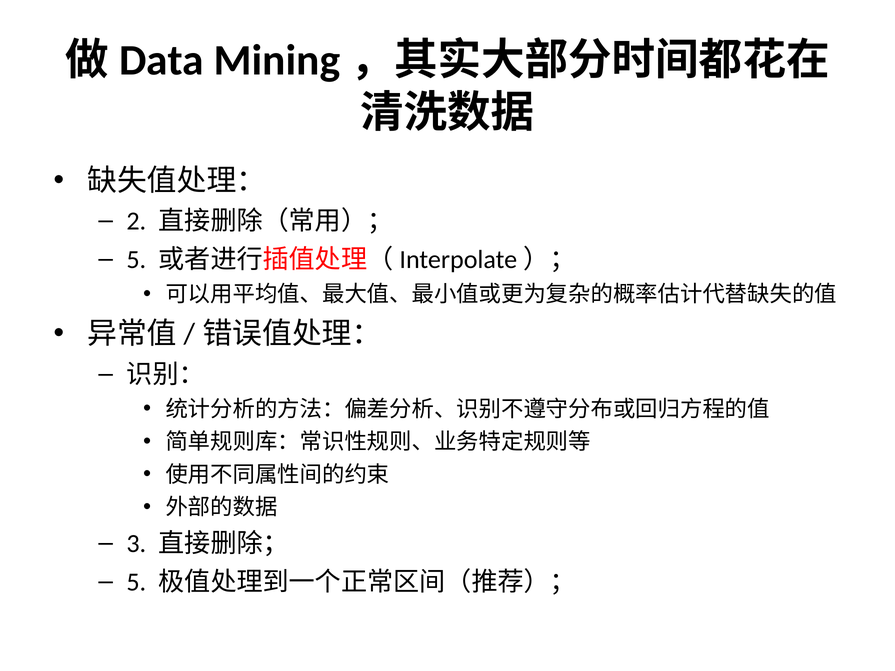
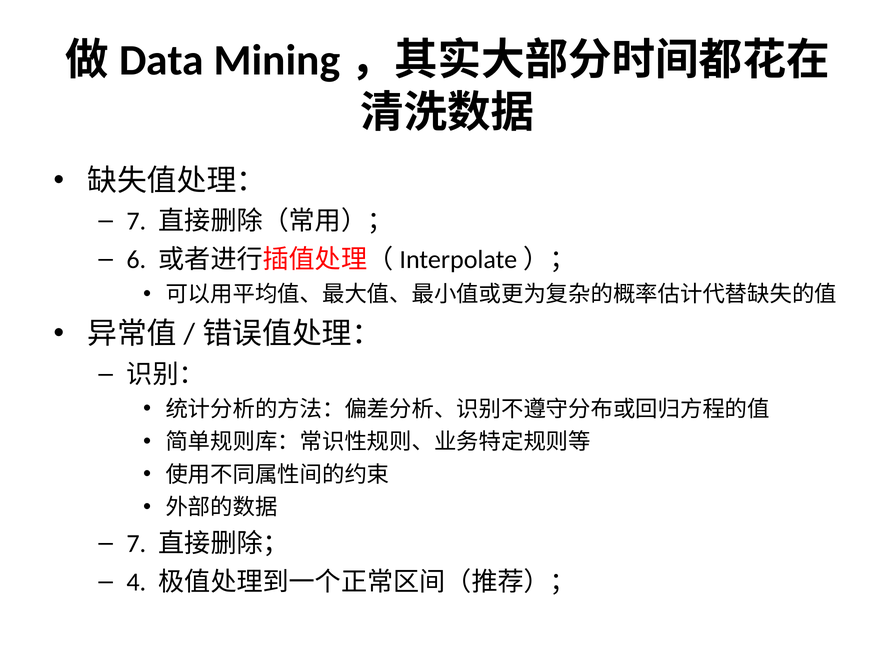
2: 2 -> 7 (136, 221)
5: 5 -> 6 (136, 260)
3: 3 -> 7 (136, 544)
5: 5 -> 4 (136, 582)
